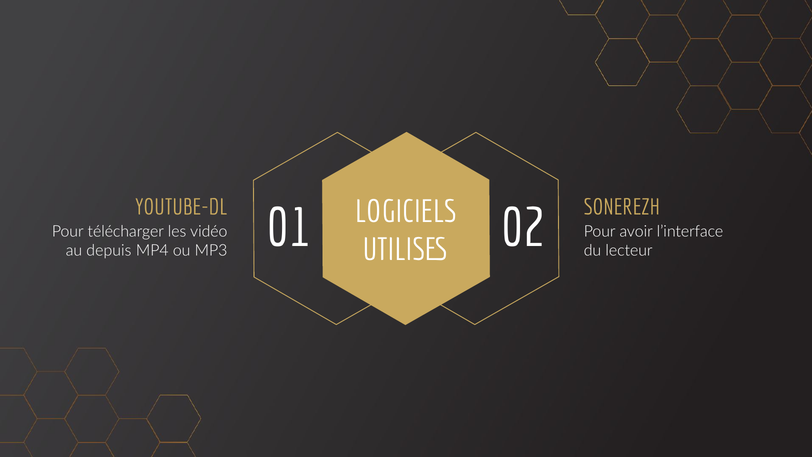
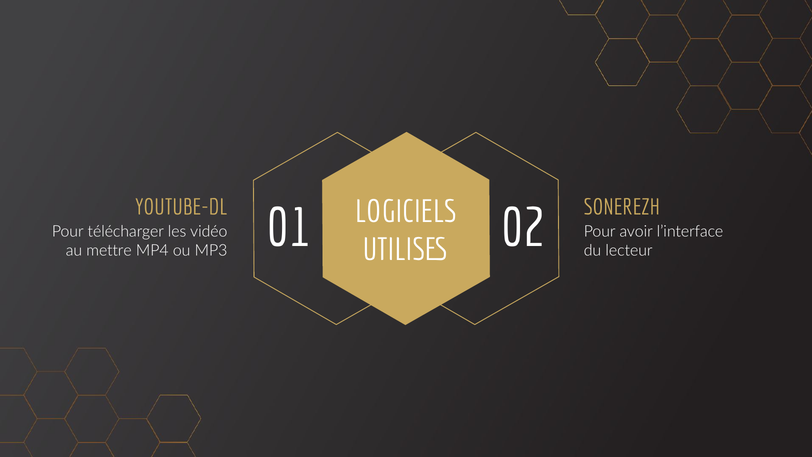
depuis: depuis -> mettre (109, 250)
